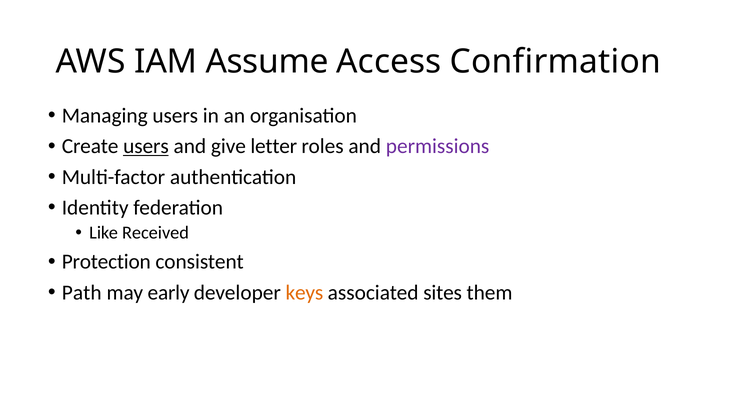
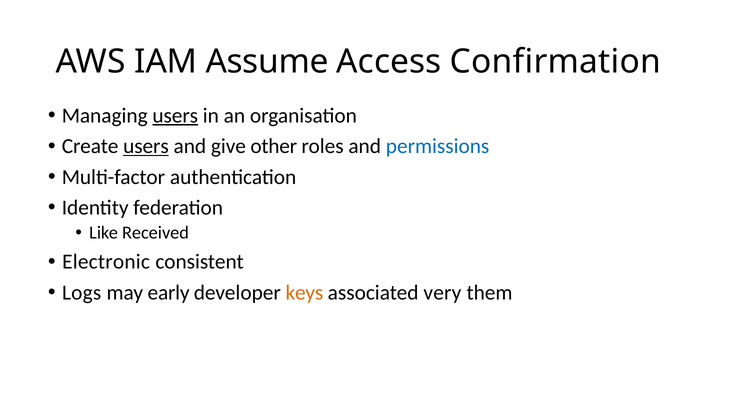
users underline: none -> present (175, 116)
letter: letter -> other (274, 146)
permissions colour: purple -> blue (438, 146)
Protection: Protection -> Electronic (106, 262)
Path: Path -> Logs (82, 292)
sites: sites -> very (442, 292)
